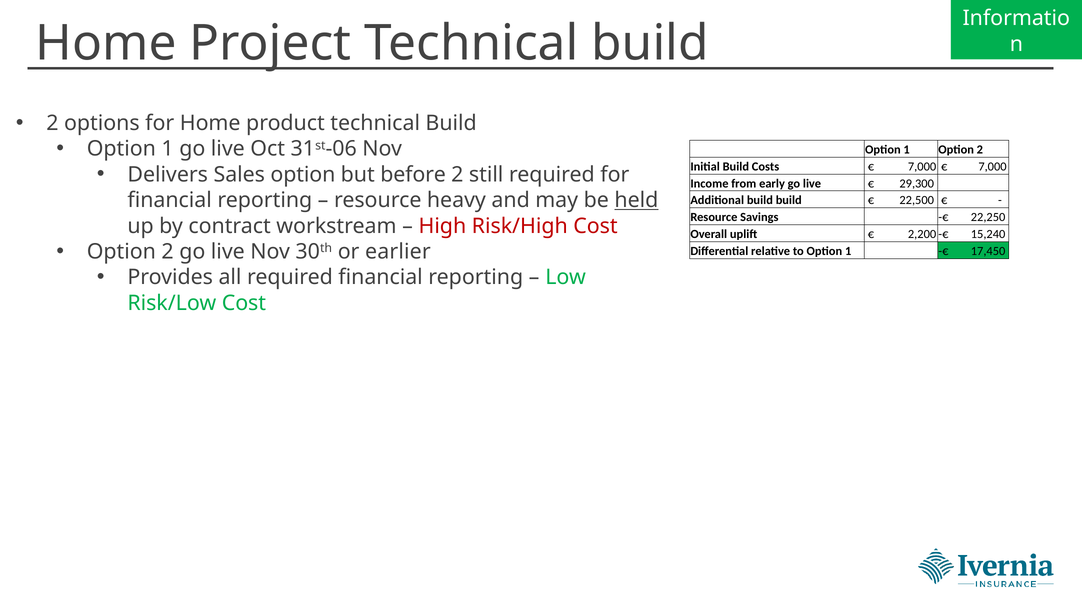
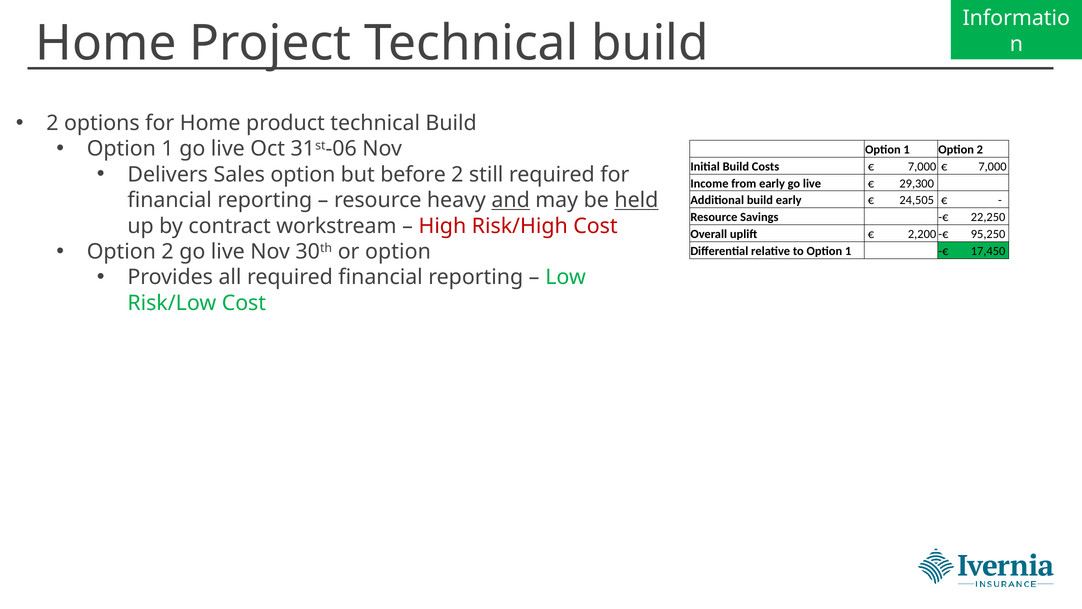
and underline: none -> present (511, 200)
build build: build -> early (789, 200)
22,500: 22,500 -> 24,505 (917, 200)
15,240: 15,240 -> 95,250 (988, 234)
or earlier: earlier -> option (398, 252)
